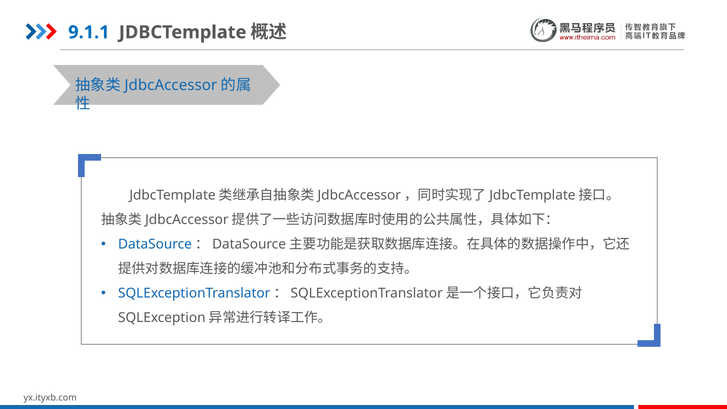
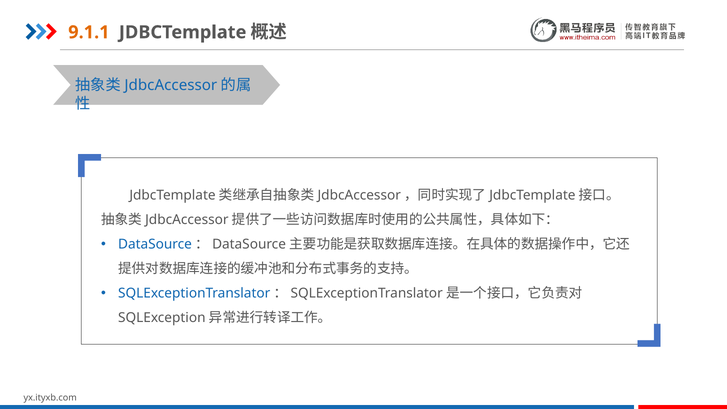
9.1.1 colour: blue -> orange (89, 32)
